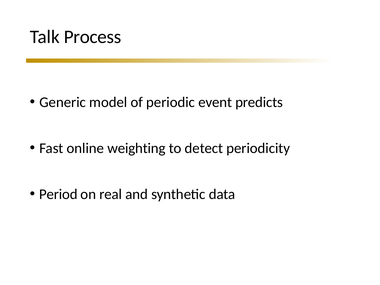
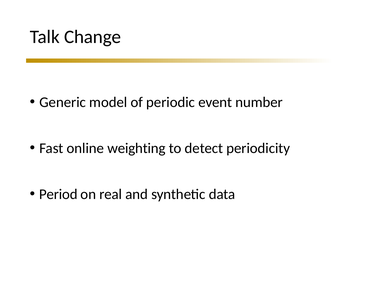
Process: Process -> Change (93, 37)
predicts: predicts -> number (259, 102)
